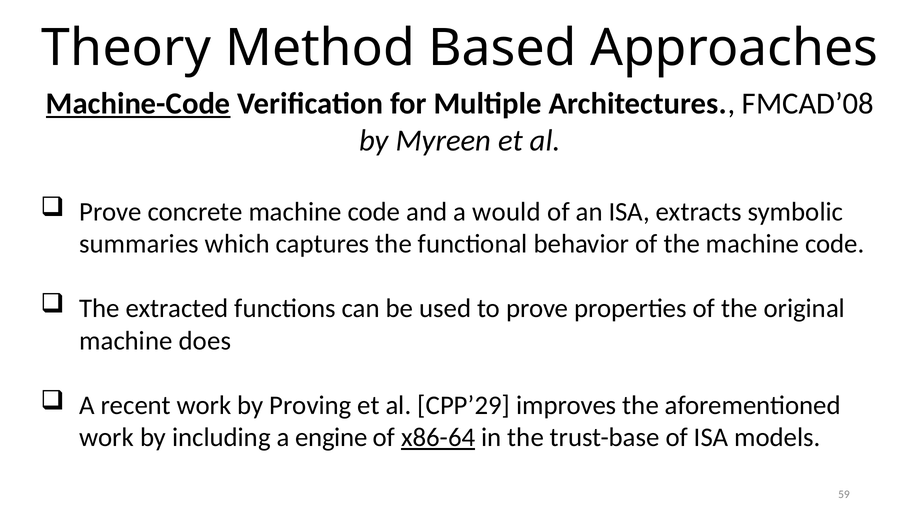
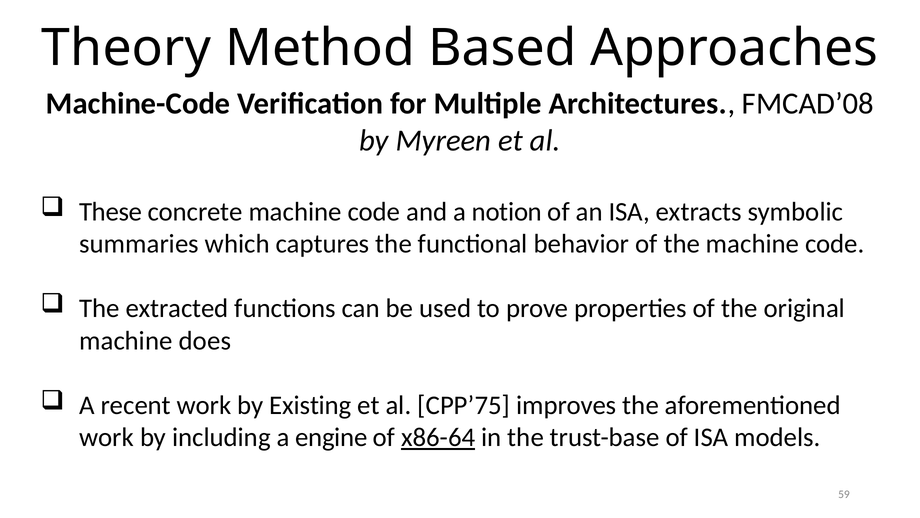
Machine-Code underline: present -> none (138, 104)
Prove: Prove -> These (111, 212)
would: would -> notion (507, 212)
Proving: Proving -> Existing (310, 405)
CPP’29: CPP’29 -> CPP’75 (464, 405)
